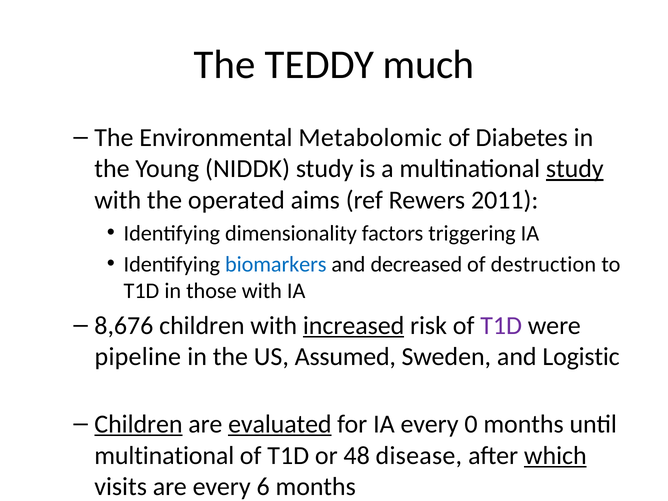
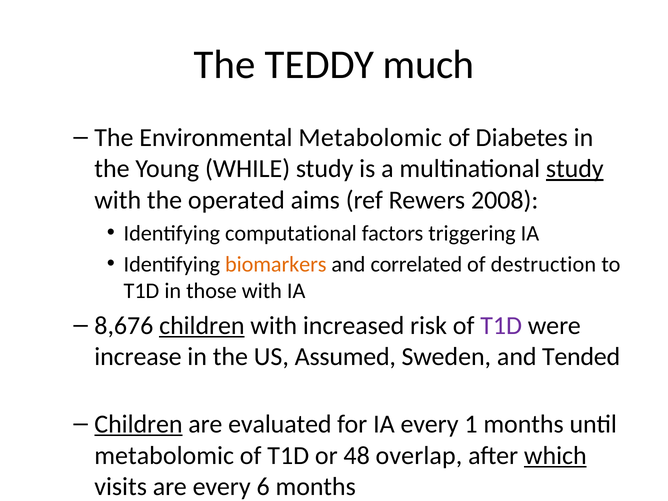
NIDDK: NIDDK -> WHILE (248, 169)
2011: 2011 -> 2008 (505, 200)
dimensionality: dimensionality -> computational (291, 233)
biomarkers colour: blue -> orange (276, 264)
decreased: decreased -> correlated (416, 264)
children underline: none -> present (202, 325)
increased underline: present -> none (354, 325)
pipeline: pipeline -> increase (138, 357)
Logistic: Logistic -> Tended (581, 357)
evaluated underline: present -> none (280, 424)
0: 0 -> 1 (471, 424)
multinational: multinational -> metabolomic (164, 455)
disease: disease -> overlap (419, 455)
